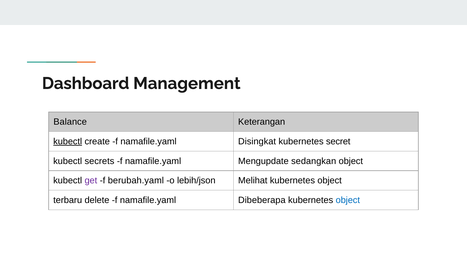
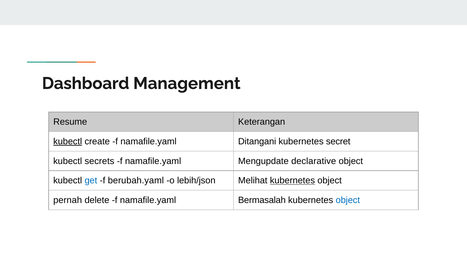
Balance: Balance -> Resume (70, 122)
Disingkat: Disingkat -> Ditangani (257, 141)
sedangkan: sedangkan -> declarative (314, 161)
get colour: purple -> blue (91, 180)
kubernetes underline: none -> present (292, 180)
terbaru: terbaru -> pernah (68, 200)
Dibeberapa: Dibeberapa -> Bermasalah (262, 200)
